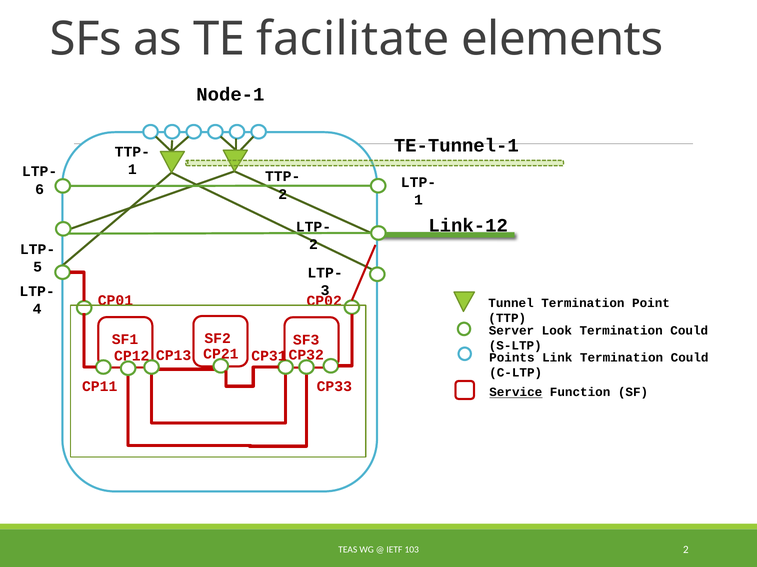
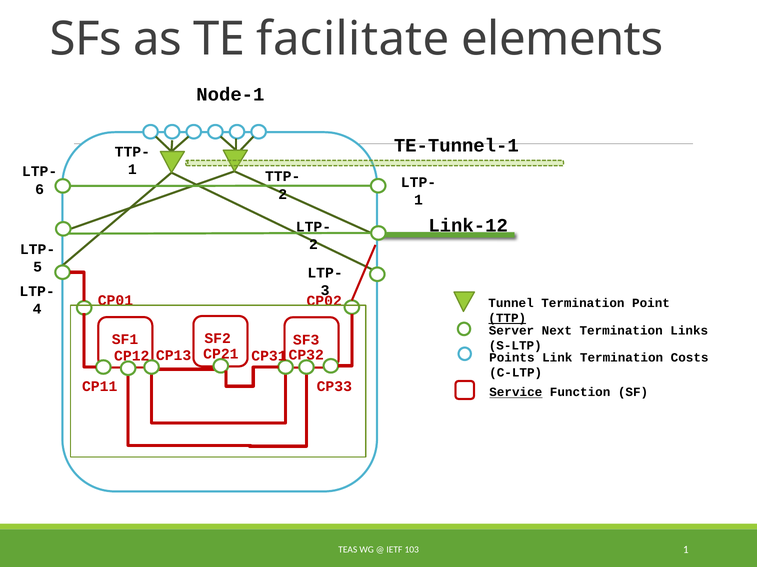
TTP underline: none -> present (507, 319)
Look: Look -> Next (557, 331)
Could: Could -> Links (689, 331)
Link Termination Could: Could -> Costs (690, 358)
103 2: 2 -> 1 (686, 551)
